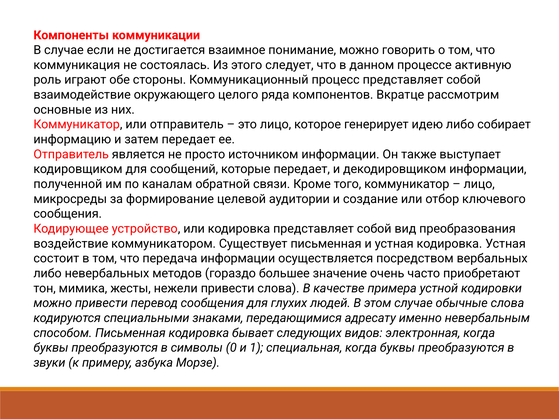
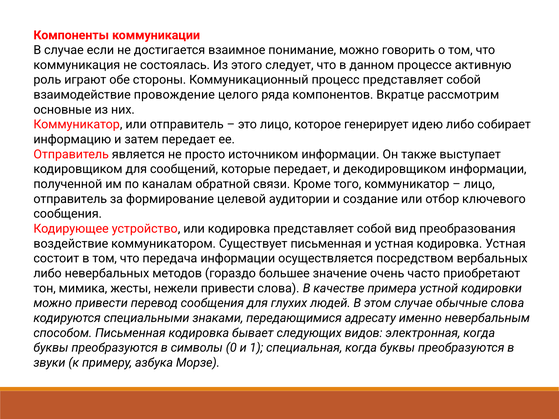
окружающего: окружающего -> провождение (174, 95)
микросреды: микросреды -> отправитель (70, 199)
